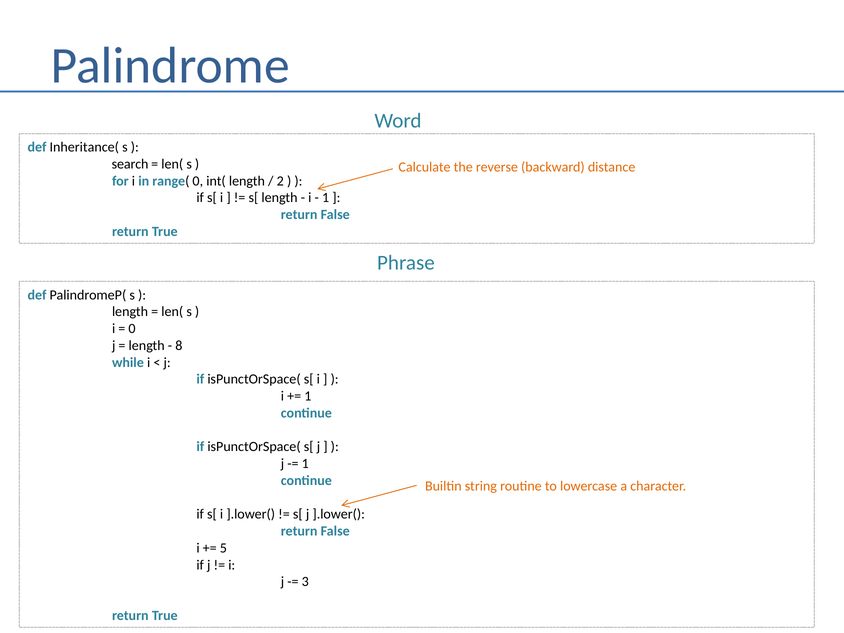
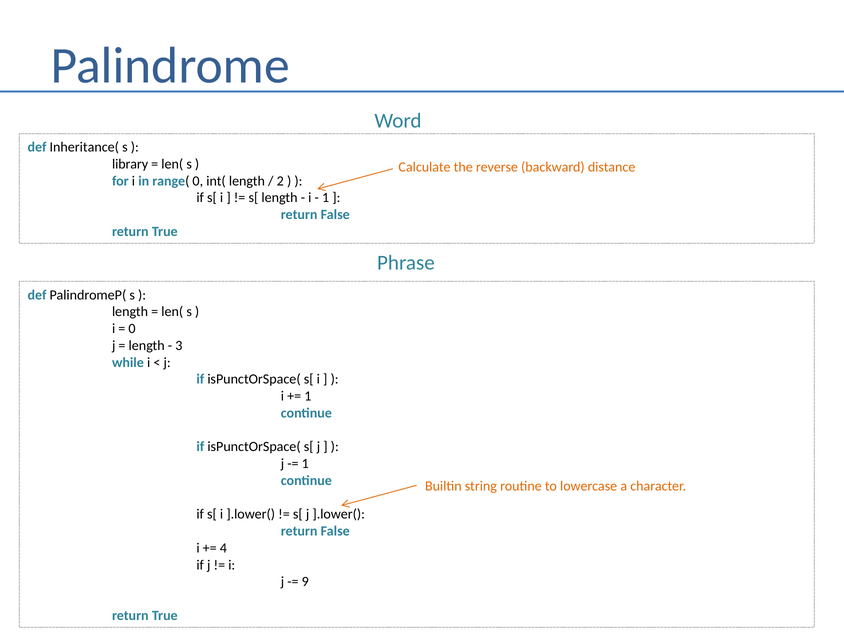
search: search -> library (130, 164)
8: 8 -> 3 (179, 346)
5: 5 -> 4 (223, 548)
3: 3 -> 9 (305, 582)
